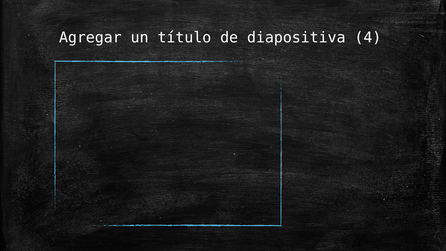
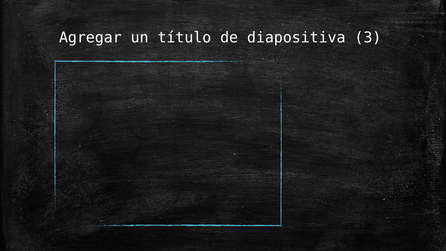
4: 4 -> 3 (368, 38)
